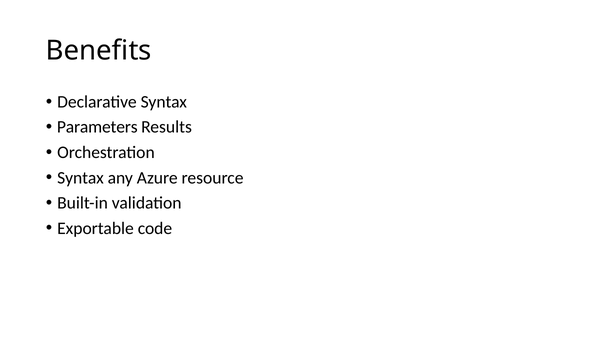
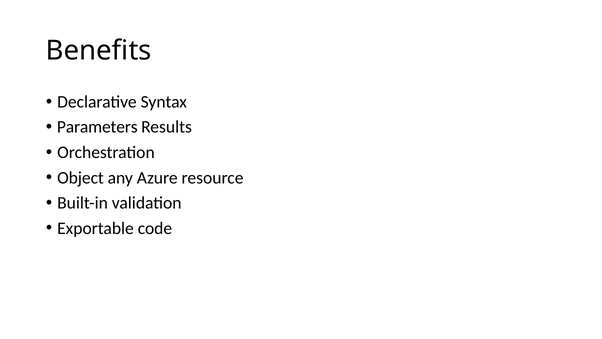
Syntax: Syntax -> Object (81, 178)
